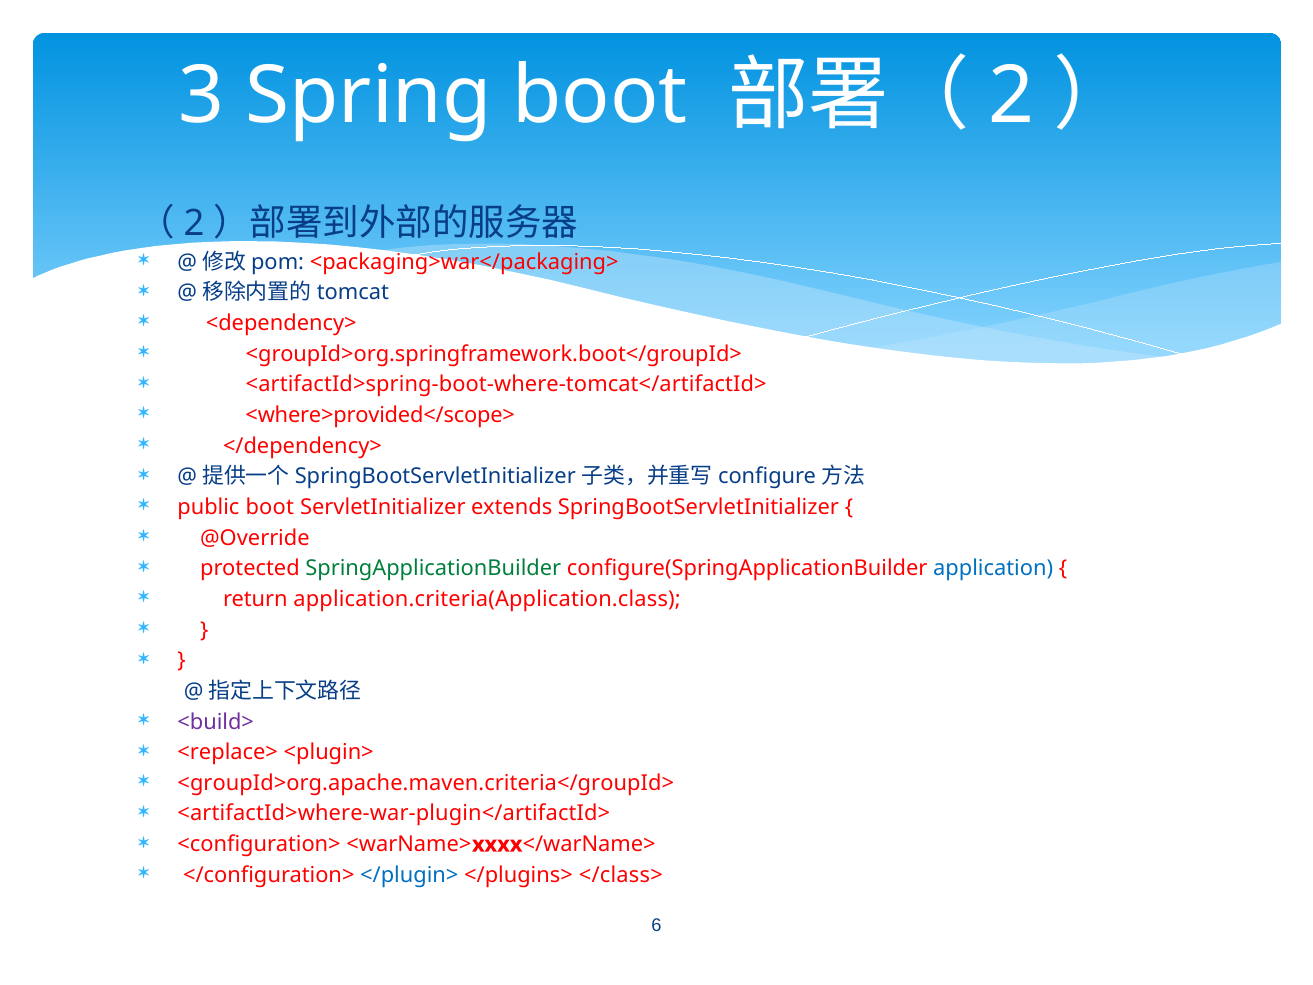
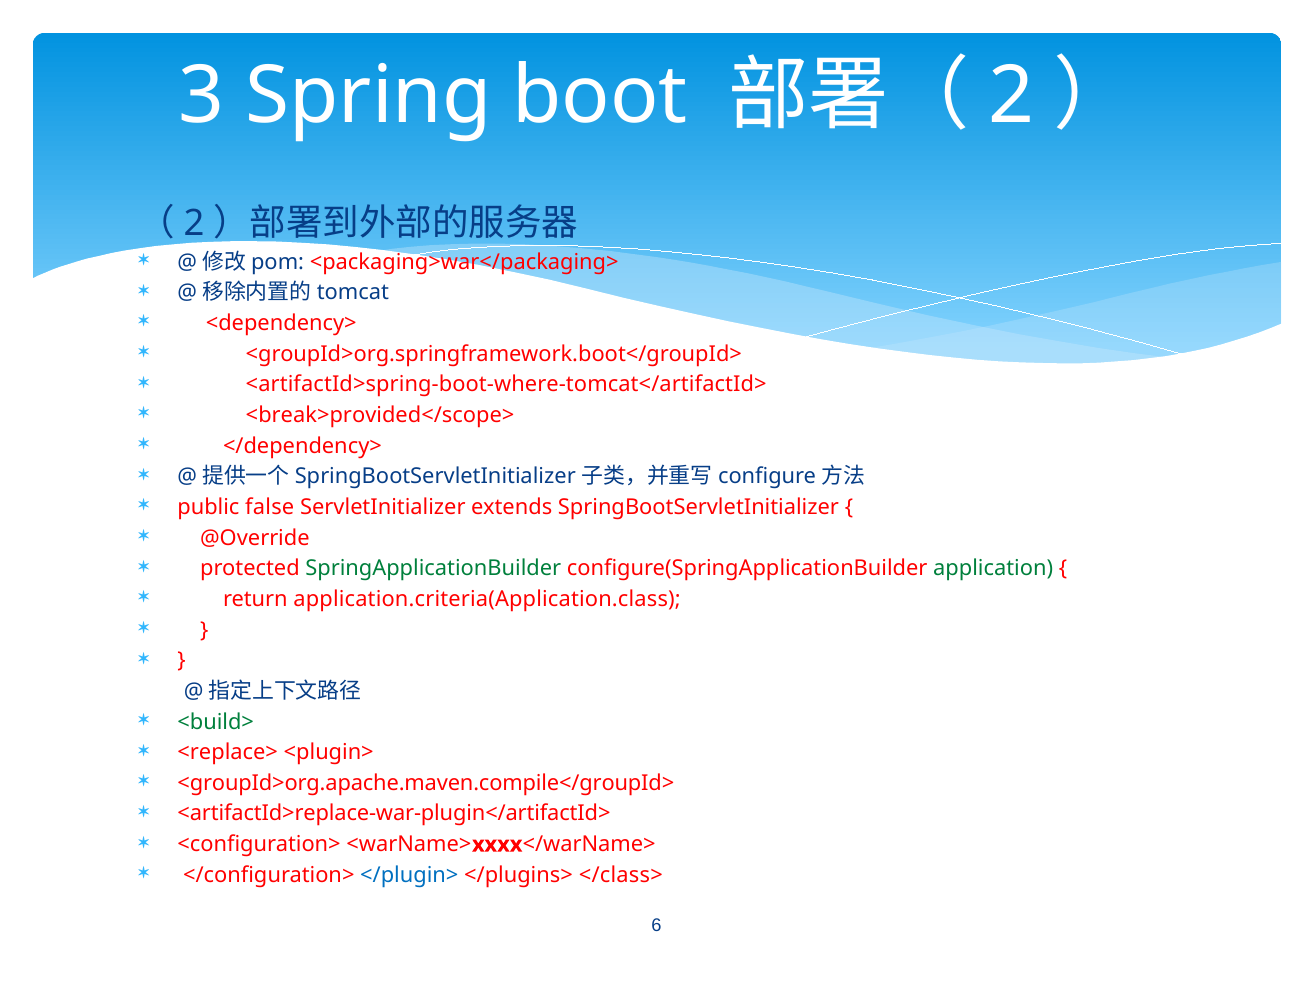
<where>provided</scope>: <where>provided</scope> -> <break>provided</scope> (380, 415)
public boot: boot -> false (270, 507)
application colour: blue -> green (993, 568)
<build> colour: purple -> green (216, 722)
<groupId>org.apache.maven.criteria</groupId>: <groupId>org.apache.maven.criteria</groupId> -> <groupId>org.apache.maven.compile</groupId> (426, 783)
<artifactId>where-war-plugin</artifactId>: <artifactId>where-war-plugin</artifactId> -> <artifactId>replace-war-plugin</artifactId> (394, 814)
